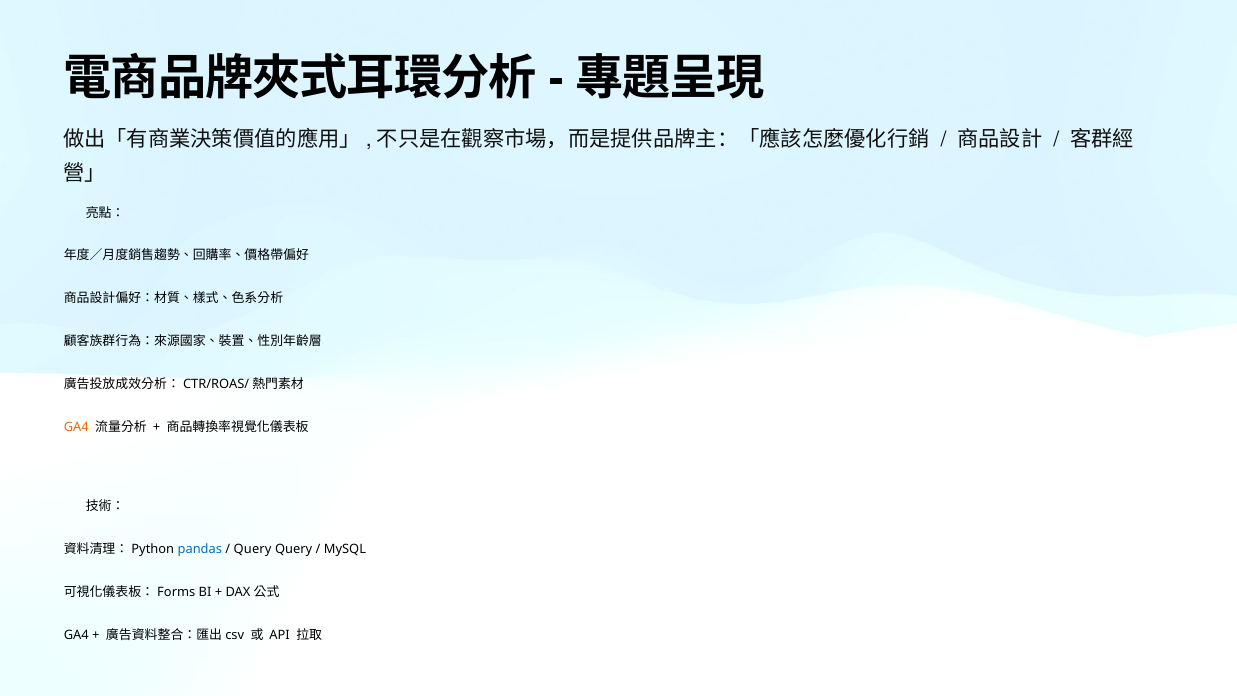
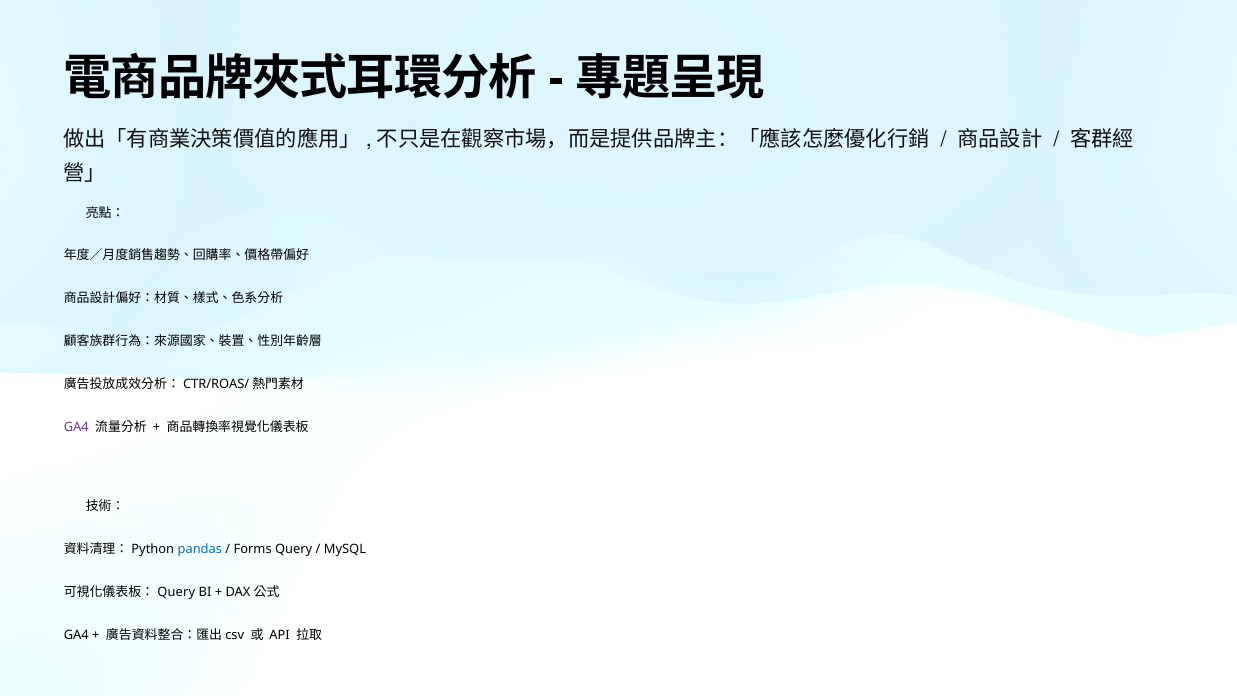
GA4 colour: orange -> purple (76, 427)
Query: Query -> Forms (253, 549)
Forms: Forms -> Query (176, 592)
